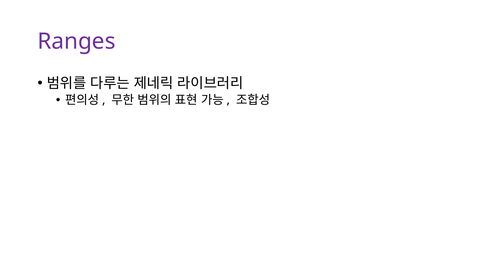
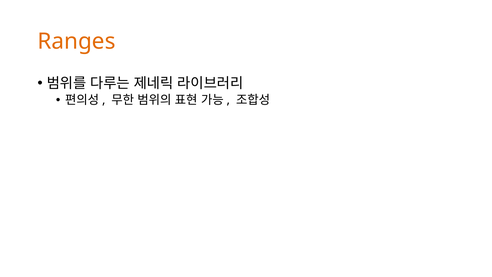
Ranges colour: purple -> orange (77, 41)
